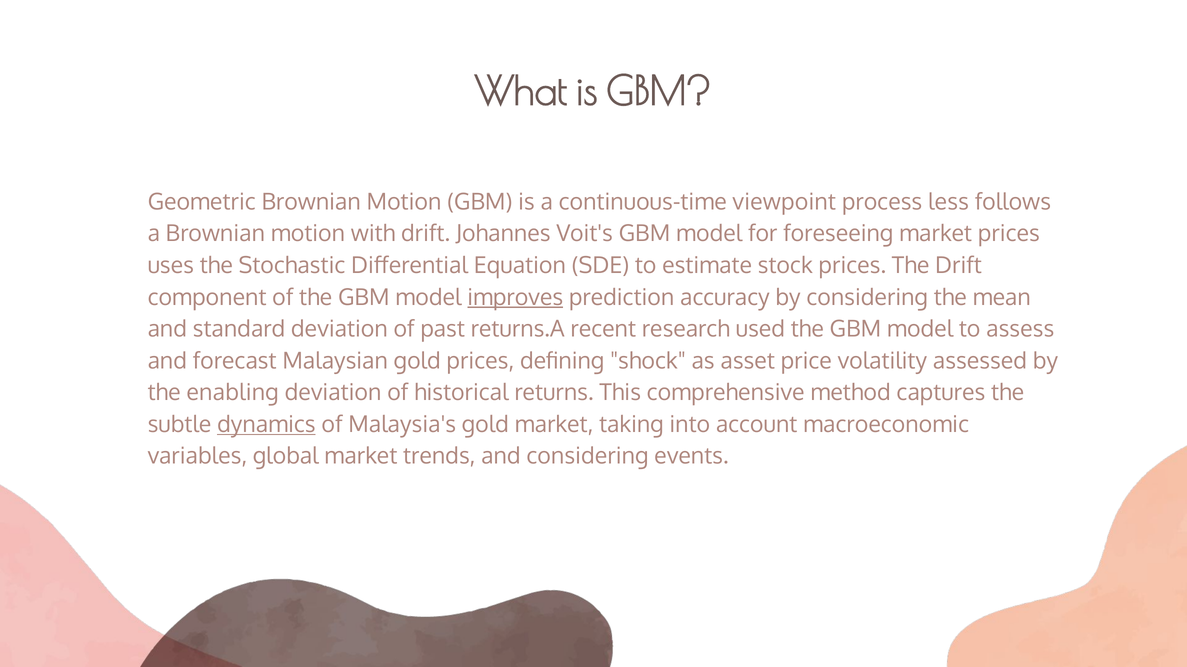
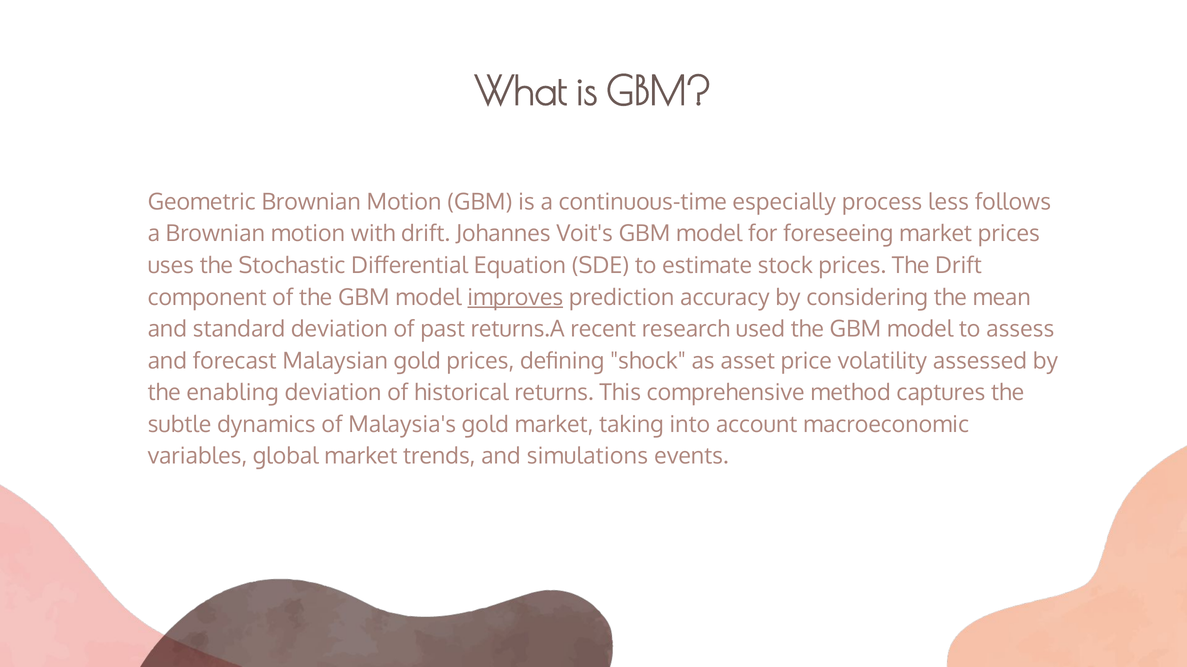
viewpoint: viewpoint -> especially (784, 202)
dynamics underline: present -> none (266, 425)
and considering: considering -> simulations (587, 457)
